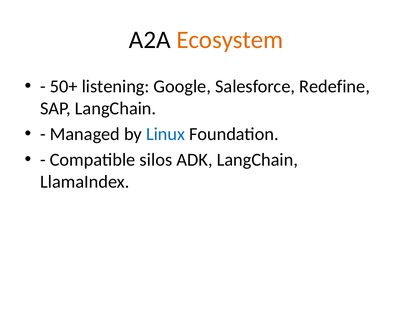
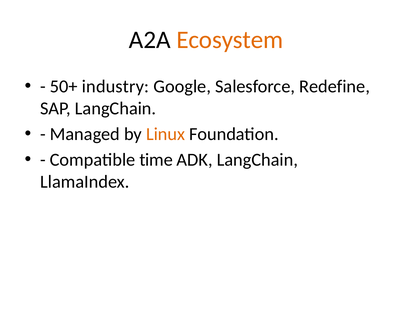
listening: listening -> industry (116, 86)
Linux colour: blue -> orange (166, 134)
silos: silos -> time (156, 160)
